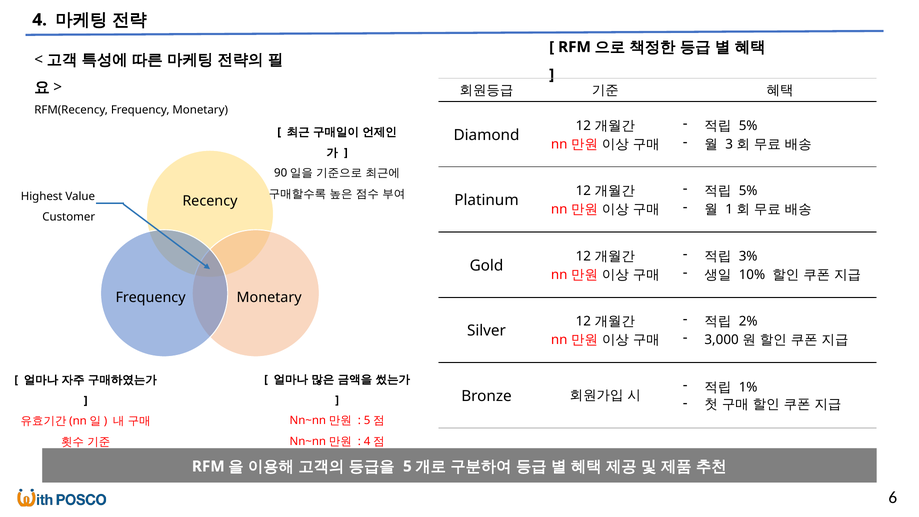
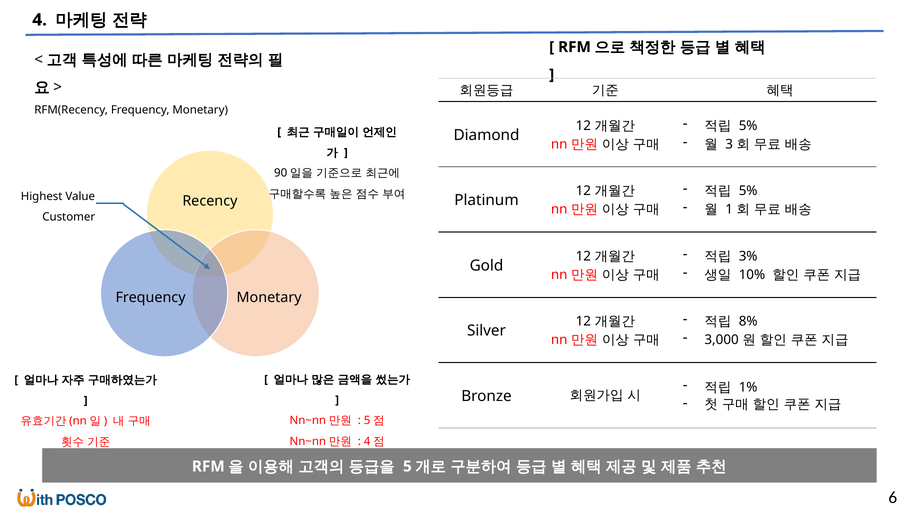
2%: 2% -> 8% (748, 322)
